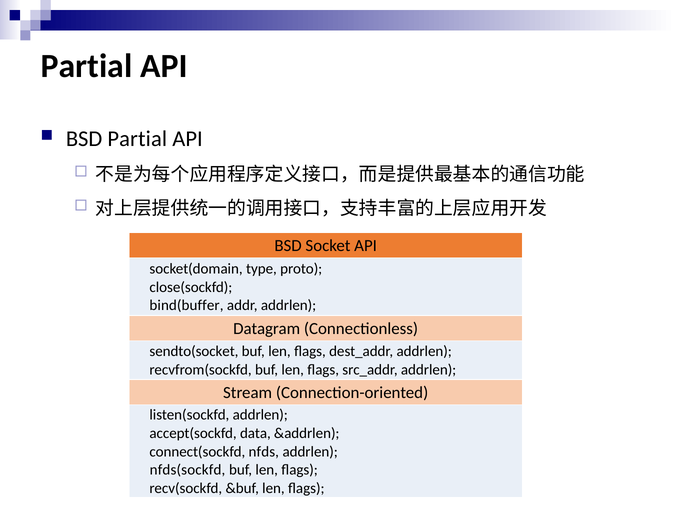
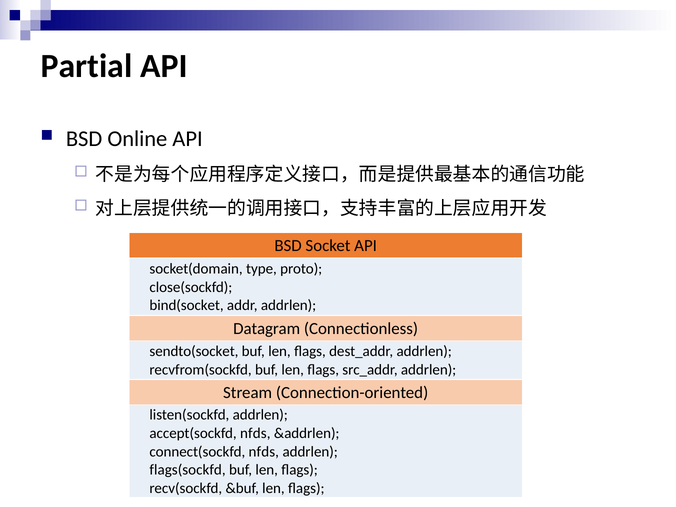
BSD Partial: Partial -> Online (137, 139)
bind(buffer: bind(buffer -> bind(socket (187, 306)
accept(sockfd data: data -> nfds (255, 433)
nfds(sockfd: nfds(sockfd -> flags(sockfd (188, 470)
